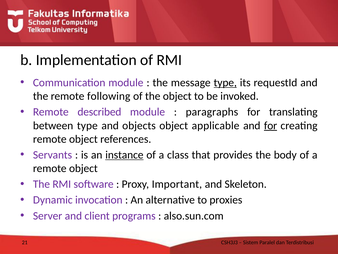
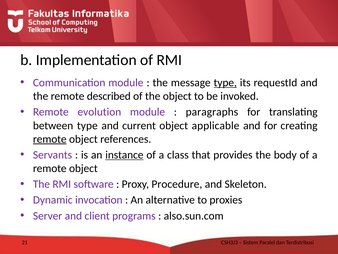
following: following -> described (109, 96)
described: described -> evolution (99, 112)
objects: objects -> current (139, 125)
for underline: present -> none (271, 125)
remote underline: none -> present (50, 139)
Important: Important -> Procedure (177, 184)
